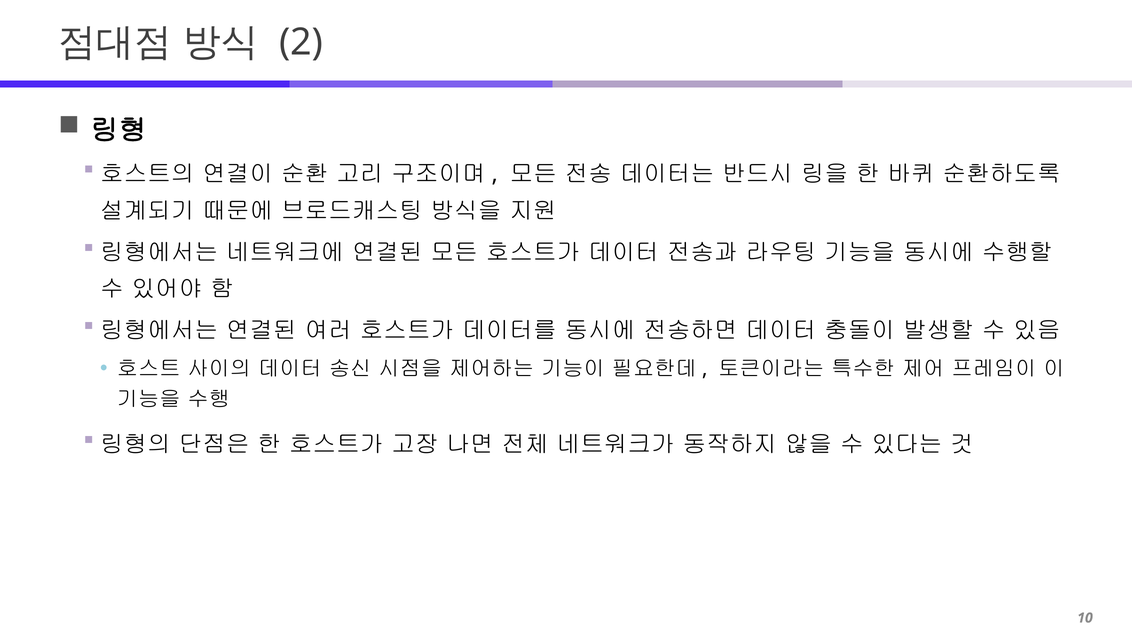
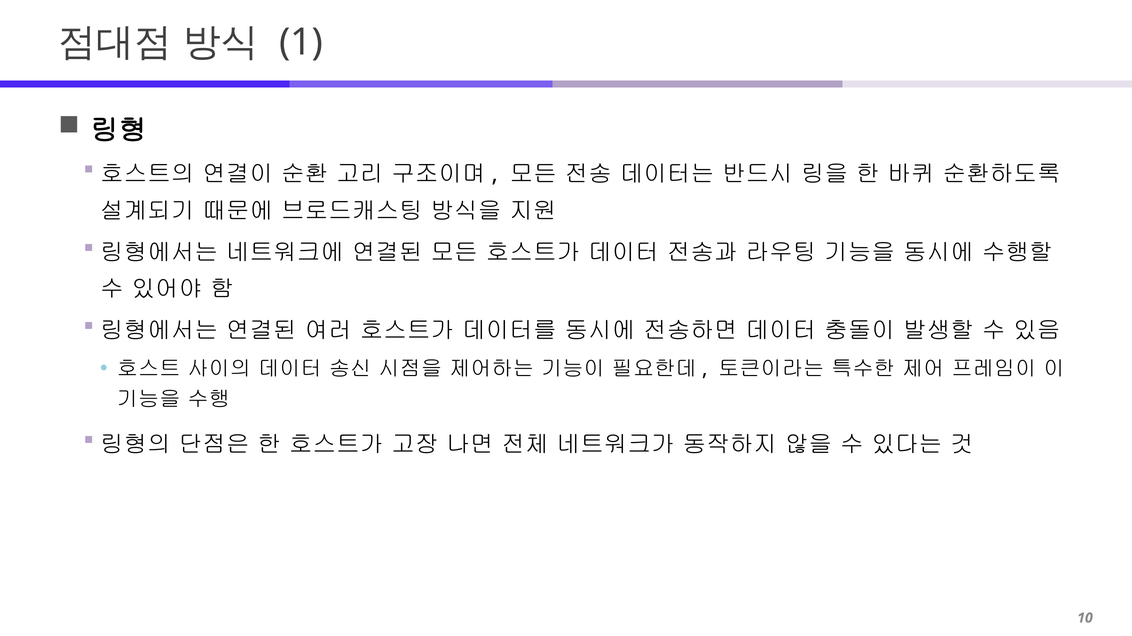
2: 2 -> 1 (301, 42)
